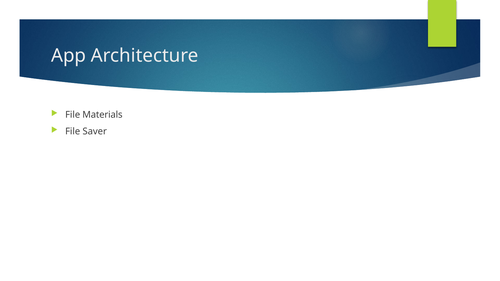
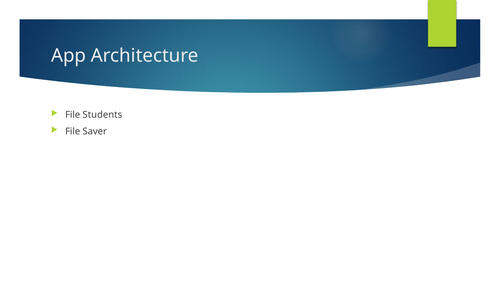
Materials: Materials -> Students (102, 115)
